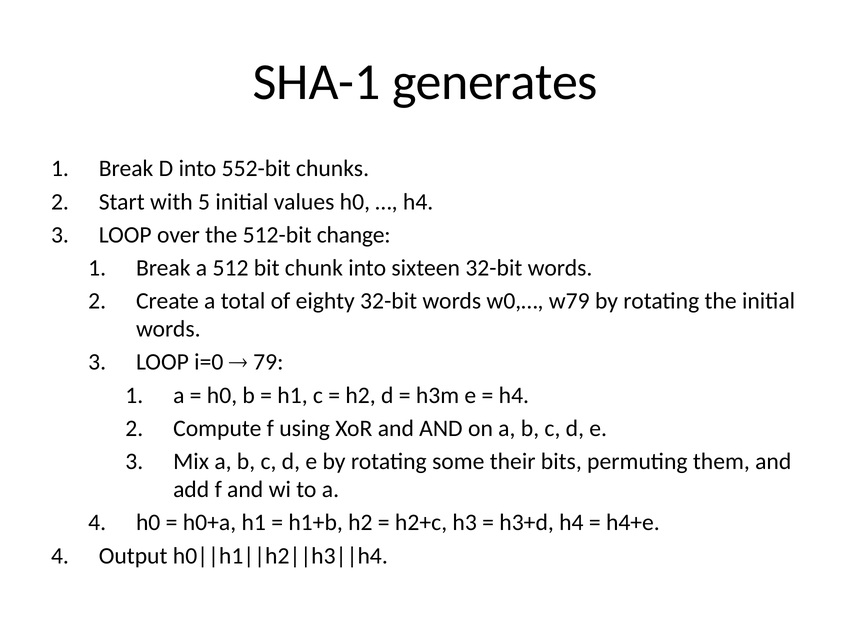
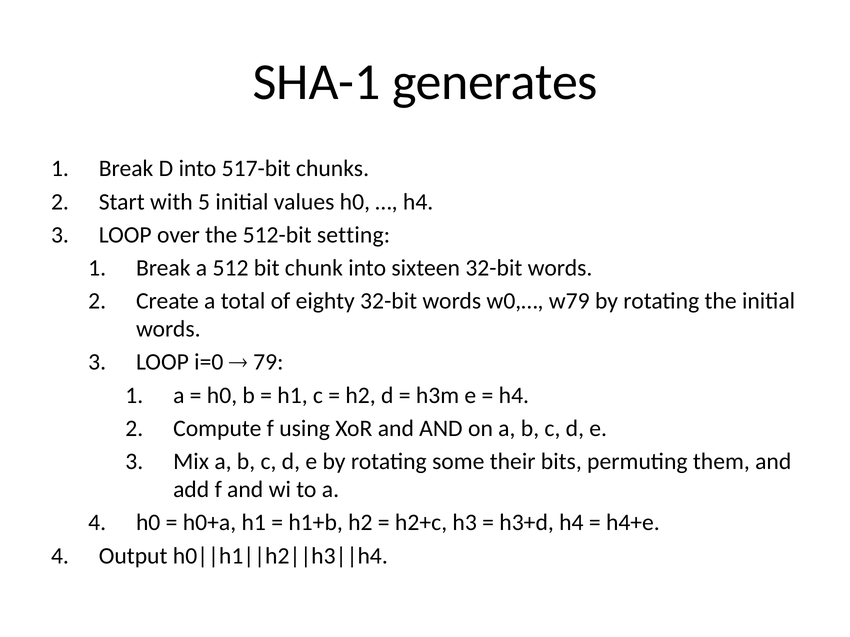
552-bit: 552-bit -> 517-bit (256, 169)
change: change -> setting (354, 235)
